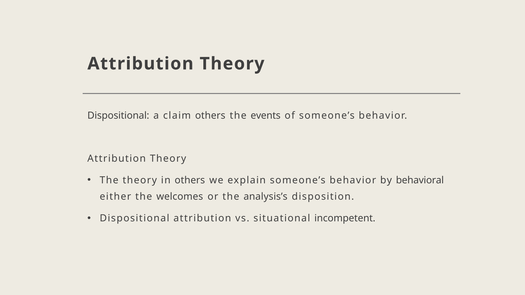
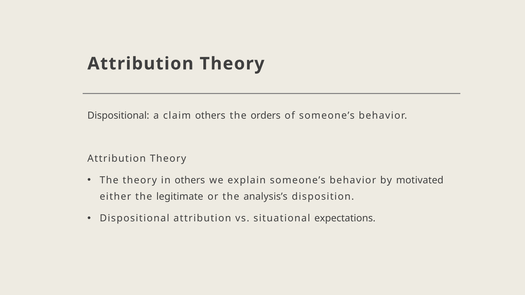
events: events -> orders (266, 116)
behavioral: behavioral -> motivated (420, 180)
welcomes: welcomes -> legitimate (180, 197)
incompetent: incompetent -> expectations (345, 219)
